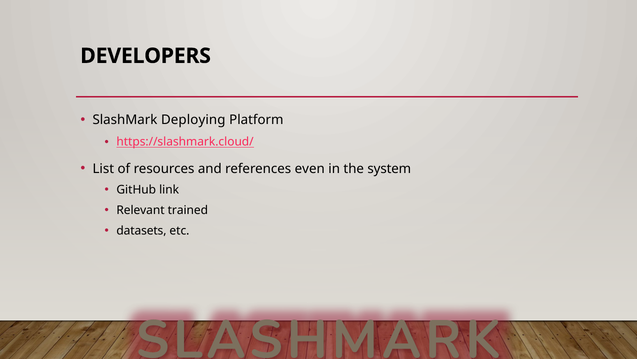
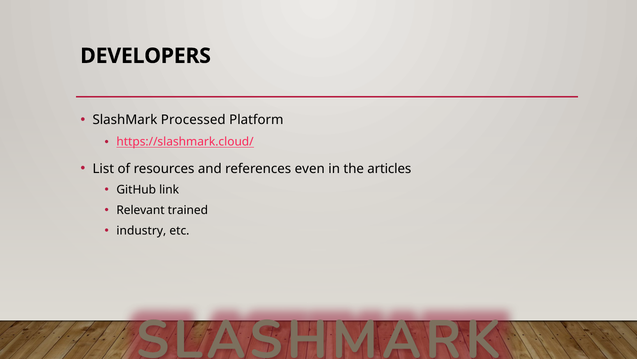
Deploying: Deploying -> Processed (193, 120)
system: system -> articles (389, 168)
datasets: datasets -> industry (141, 231)
